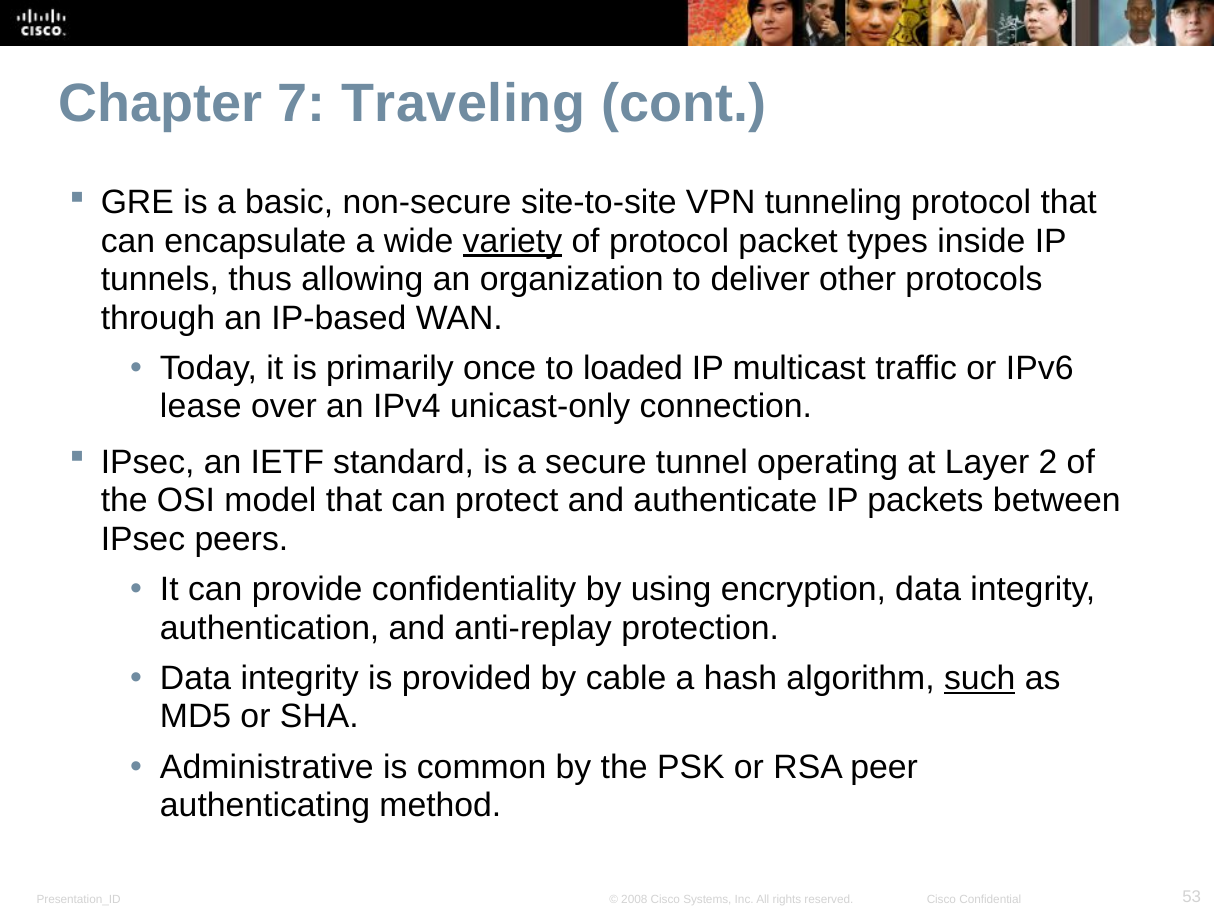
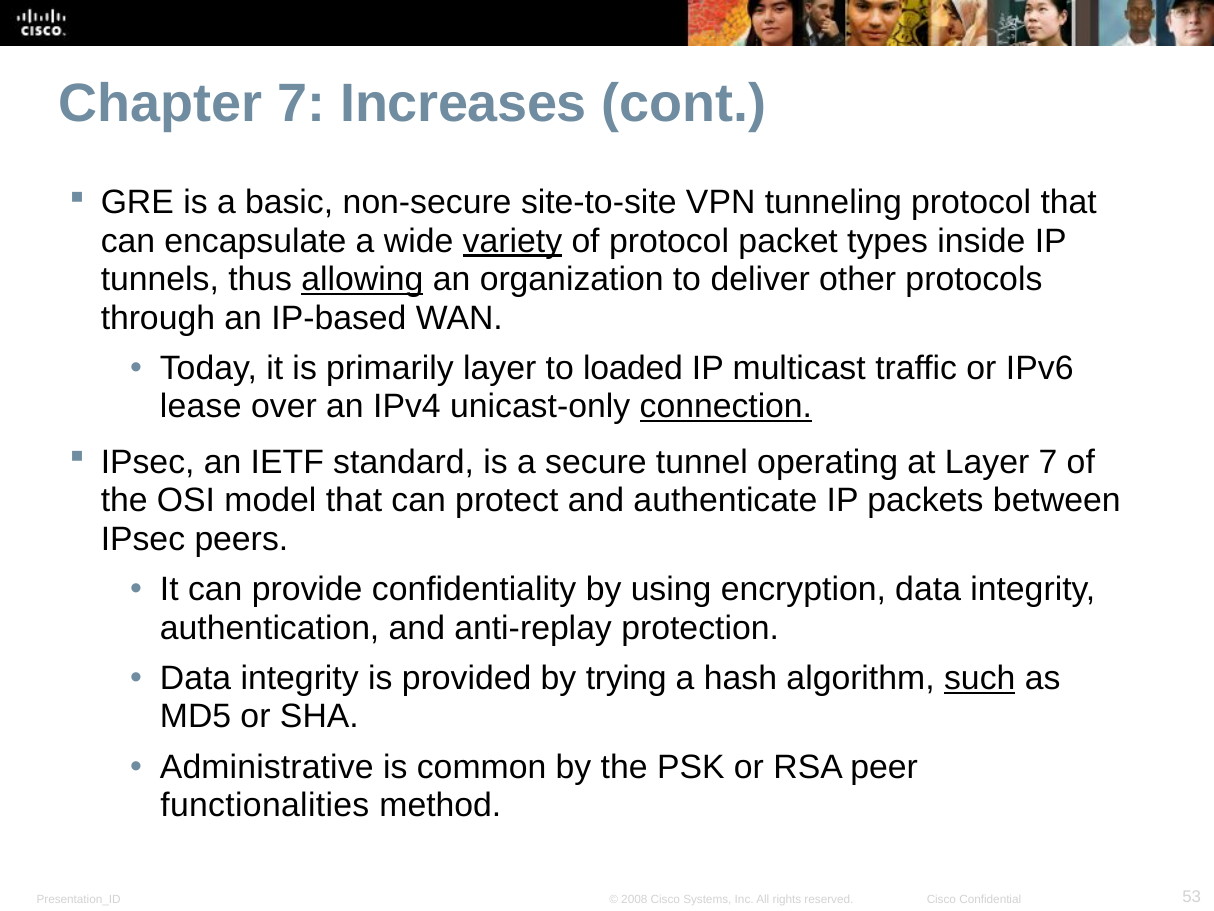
Traveling: Traveling -> Increases (464, 104)
allowing underline: none -> present (362, 279)
primarily once: once -> layer (500, 368)
connection underline: none -> present (726, 407)
Layer 2: 2 -> 7 (1048, 462)
cable: cable -> trying (626, 678)
authenticating: authenticating -> functionalities (265, 805)
